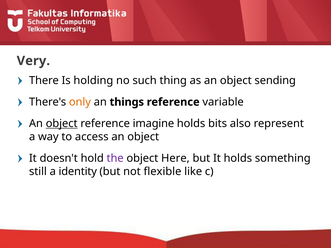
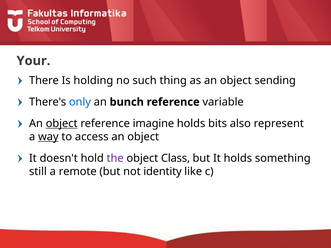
Very: Very -> Your (33, 61)
only colour: orange -> blue (80, 102)
things: things -> bunch (127, 102)
way underline: none -> present (48, 137)
Here: Here -> Class (175, 158)
identity: identity -> remote (78, 172)
flexible: flexible -> identity (163, 172)
